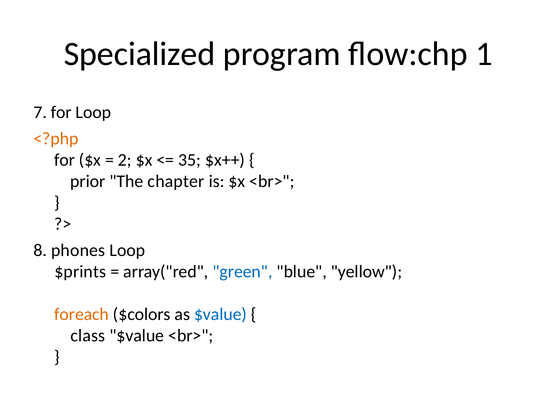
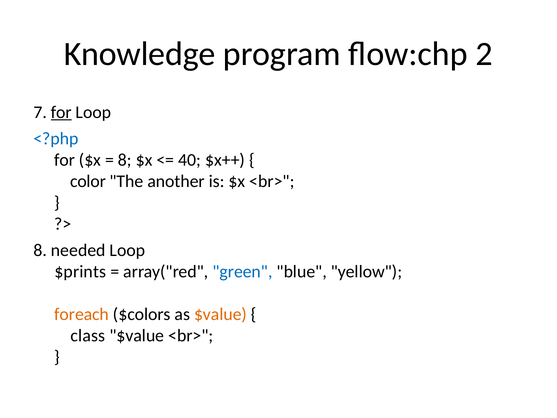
Specialized: Specialized -> Knowledge (140, 54)
1: 1 -> 2 (484, 54)
for underline: none -> present (61, 112)
<?php colour: orange -> blue (56, 138)
2: 2 -> 8 (125, 160)
35: 35 -> 40 (190, 160)
prior: prior -> color (88, 181)
chapter: chapter -> another (176, 181)
phones: phones -> needed (78, 250)
$value colour: blue -> orange (221, 314)
